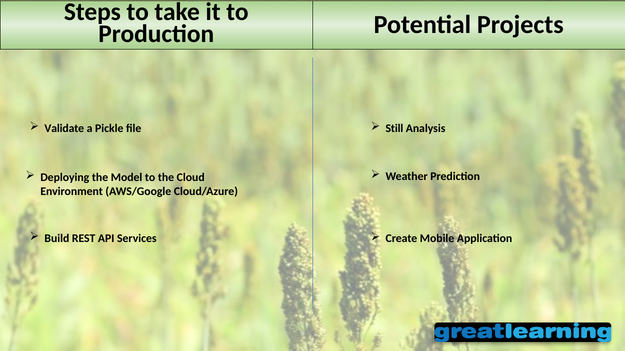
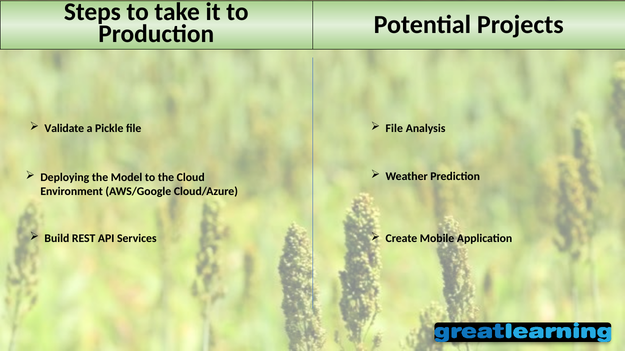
Still: Still -> File (394, 129)
